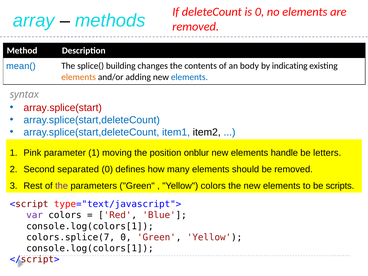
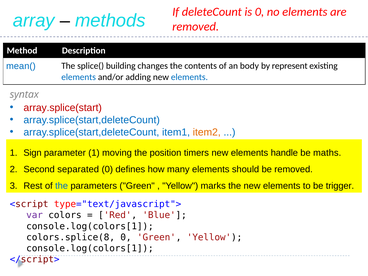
indicating: indicating -> represent (290, 66)
elements colour: orange -> blue (79, 77)
item2 colour: black -> orange (207, 132)
Pink: Pink -> Sign (33, 153)
onblur: onblur -> timers (196, 153)
letters: letters -> maths (327, 153)
the colour: purple -> blue (62, 186)
Yellow colors: colors -> marks (213, 186)
scripts: scripts -> trigger (340, 186)
colors.splice(7: colors.splice(7 -> colors.splice(8 (71, 237)
